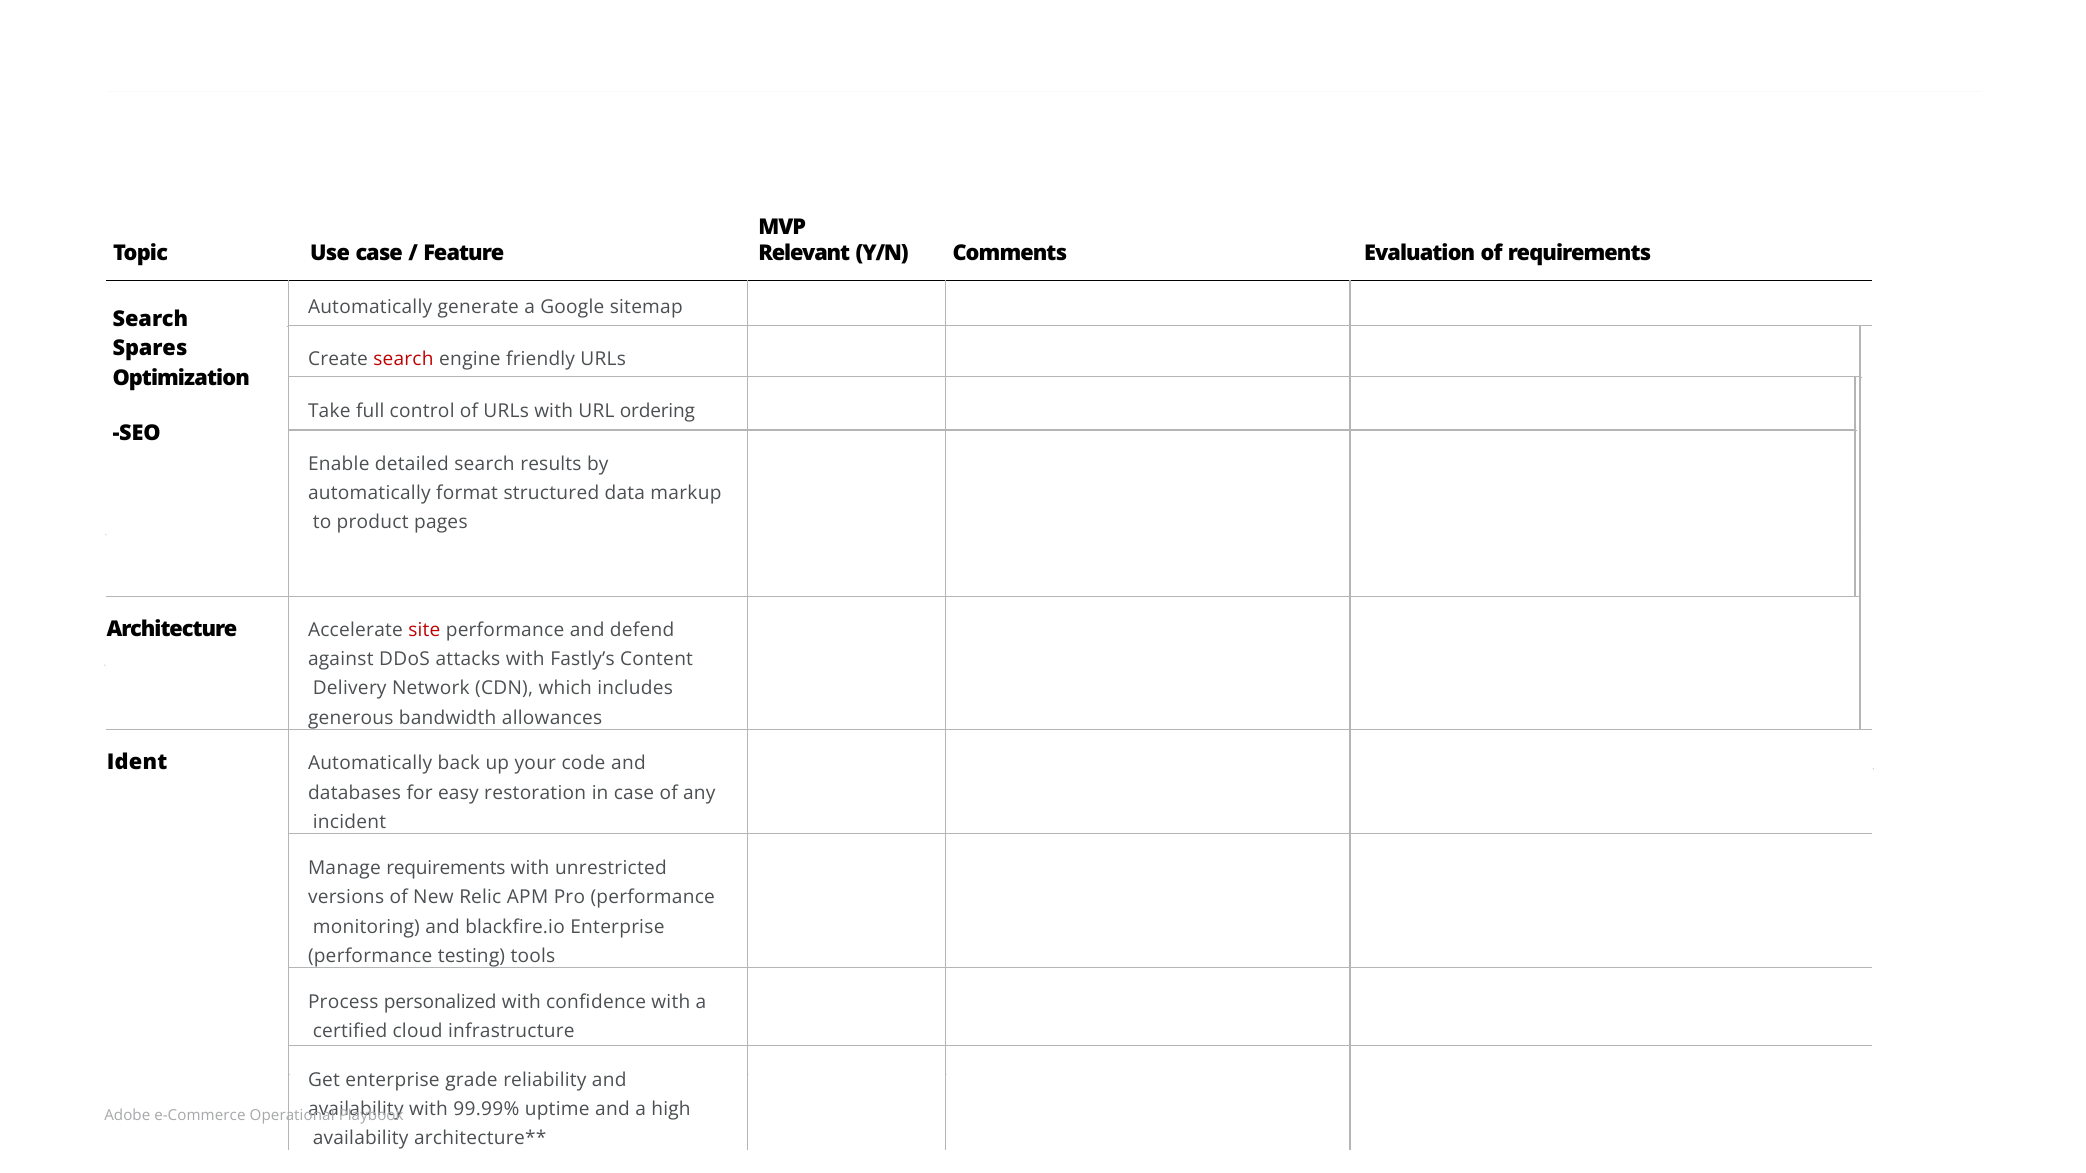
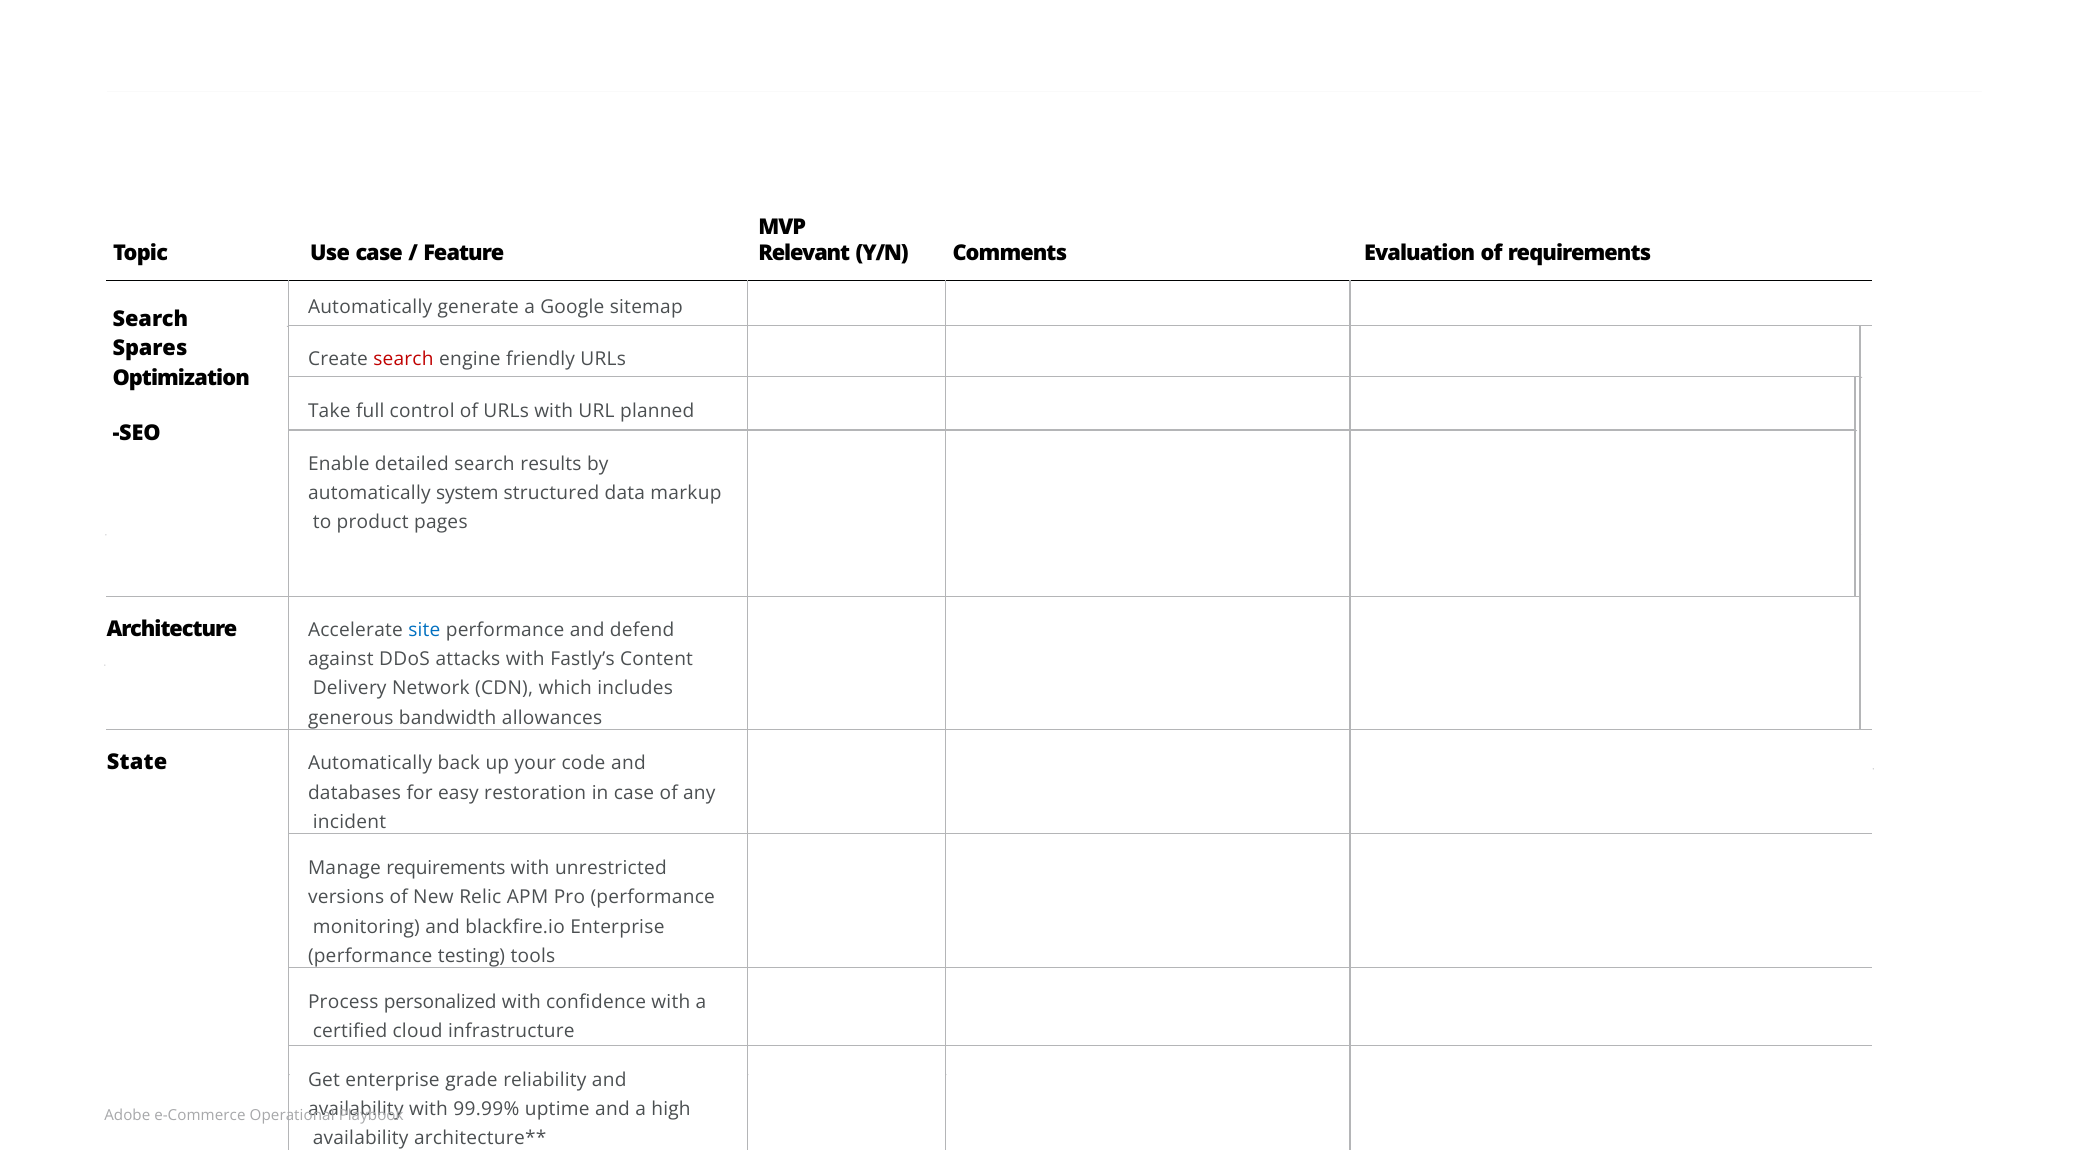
ordering: ordering -> planned (657, 412)
format: format -> system (467, 493)
site colour: red -> blue (424, 630)
Ident: Ident -> State (137, 763)
